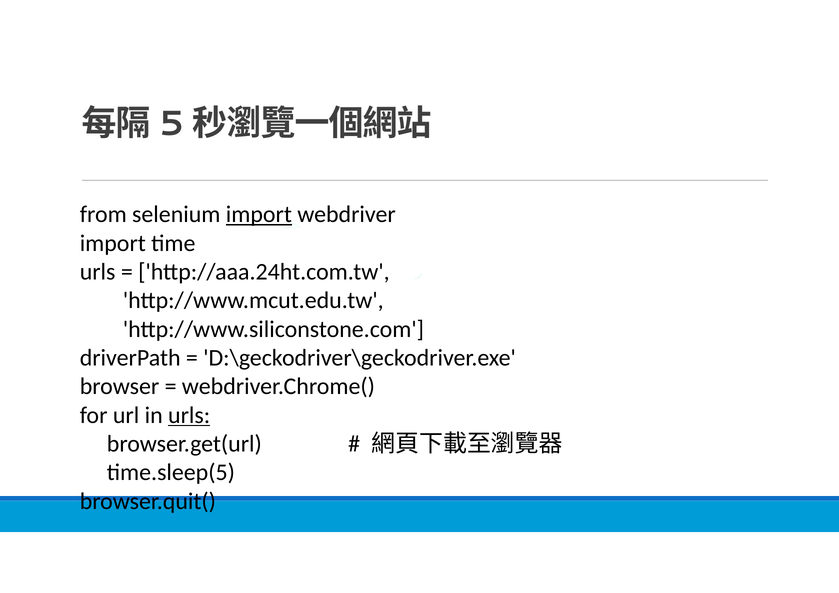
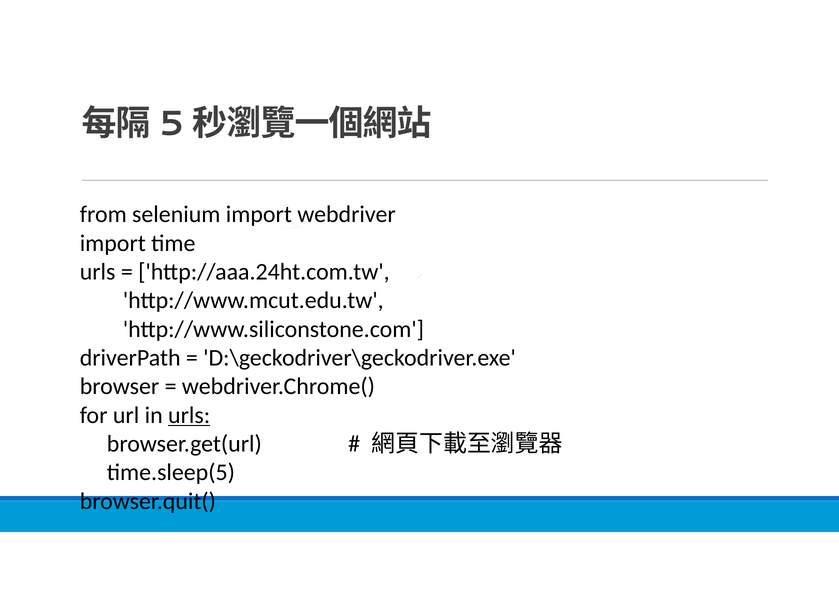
import underline: present -> none (259, 215)
